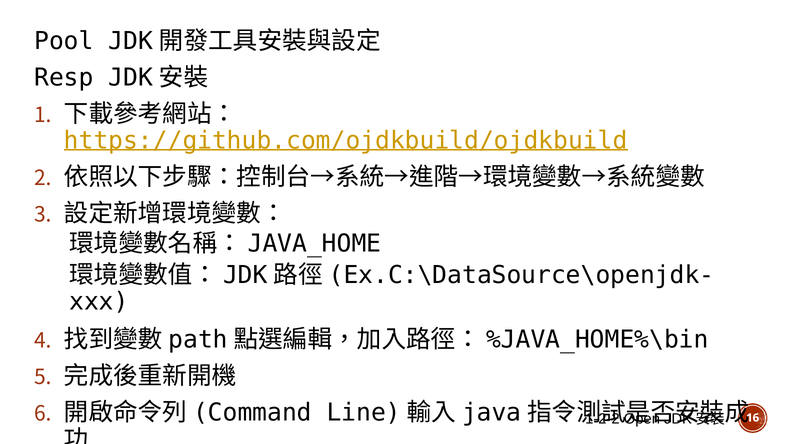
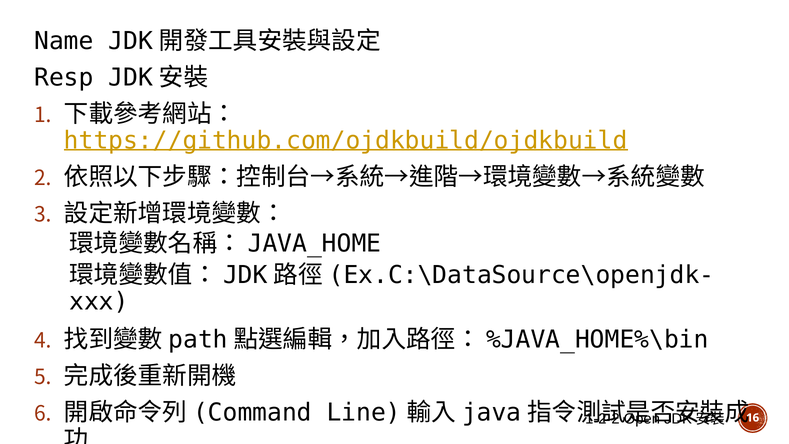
Pool: Pool -> Name (64, 41)
